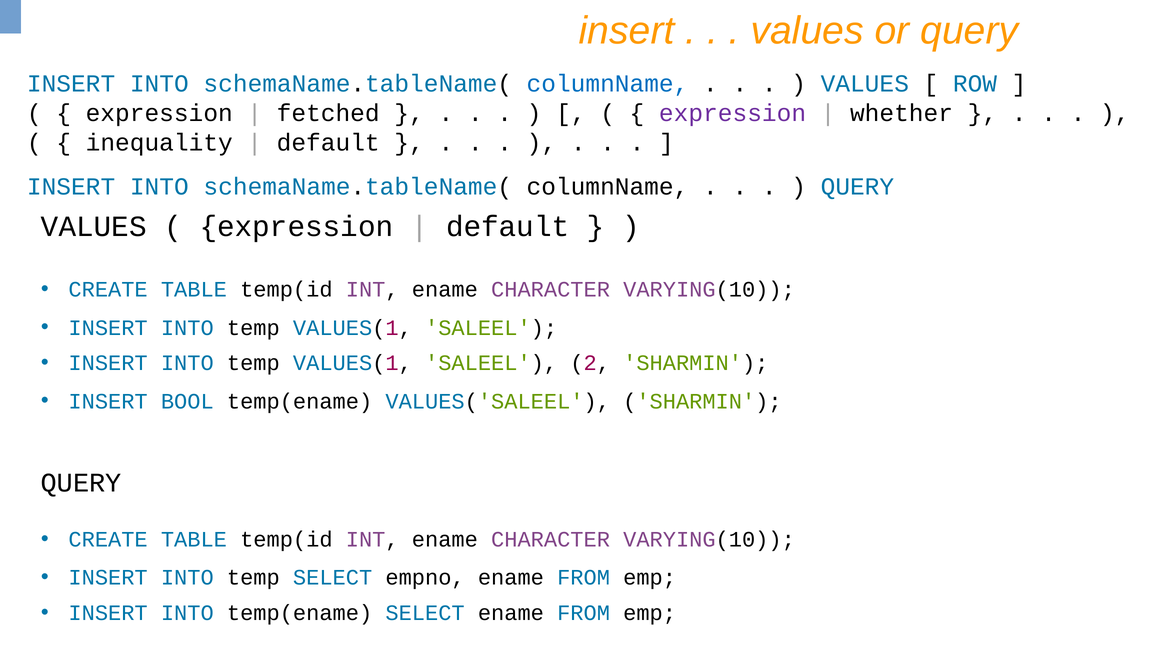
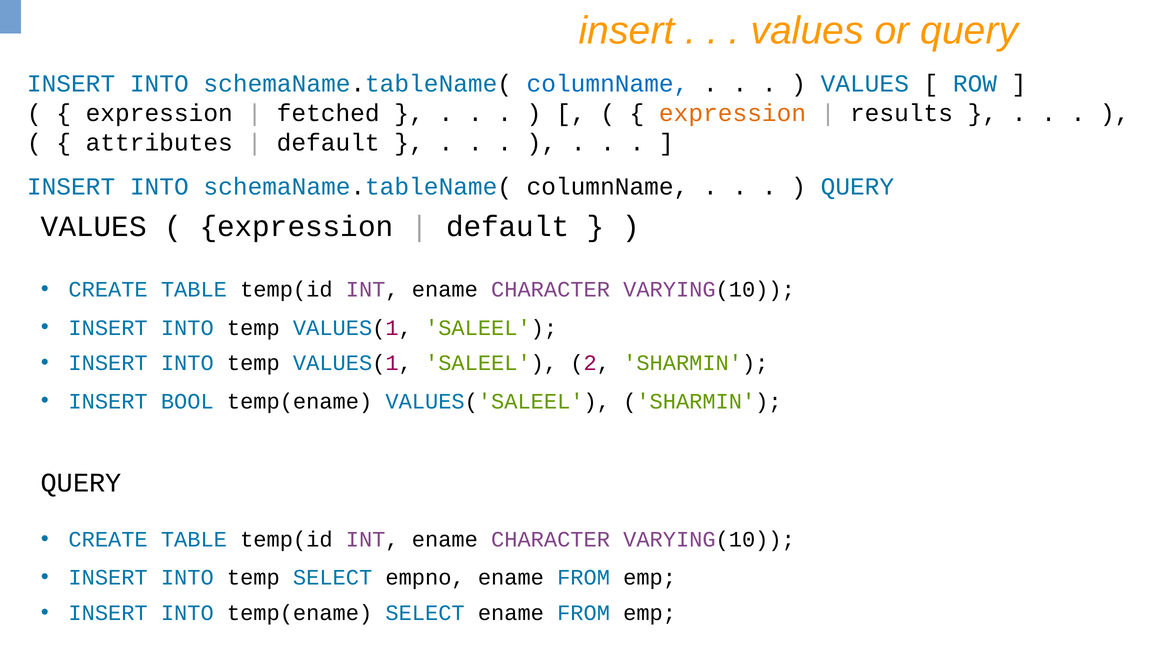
expression colour: purple -> orange (733, 113)
whether: whether -> results (902, 113)
inequality: inequality -> attributes (159, 142)
